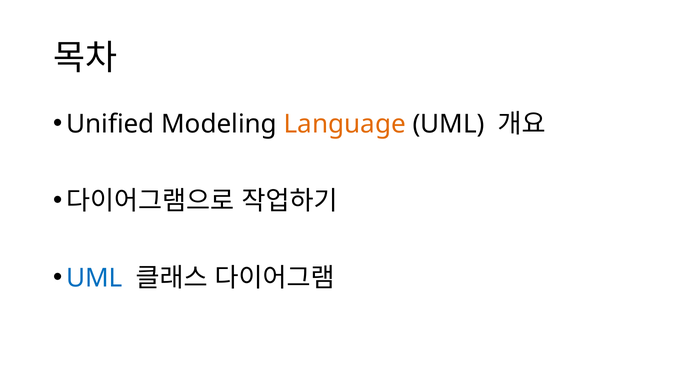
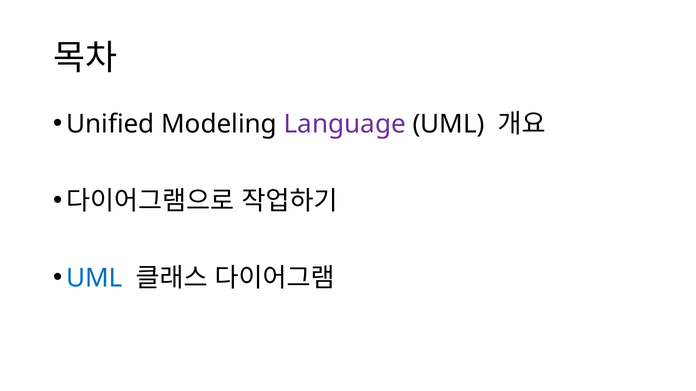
Language colour: orange -> purple (345, 124)
